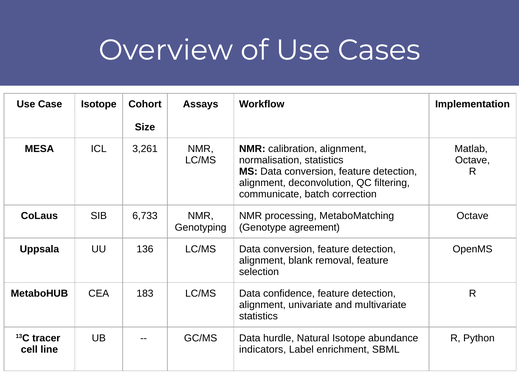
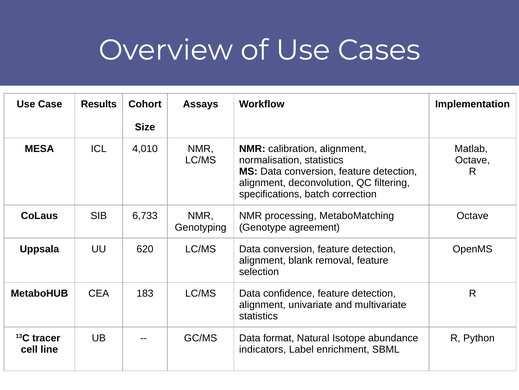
Case Isotope: Isotope -> Results (99, 104)
3,261: 3,261 -> 4,010 (145, 149)
communicate: communicate -> specifications (271, 194)
136: 136 -> 620 (145, 249)
hurdle: hurdle -> format (279, 337)
